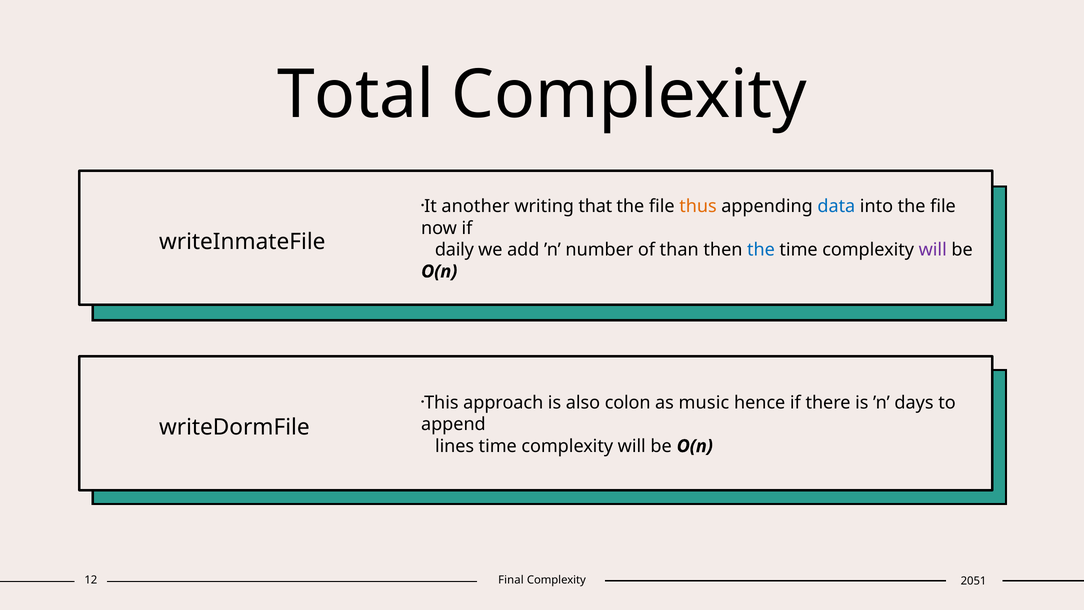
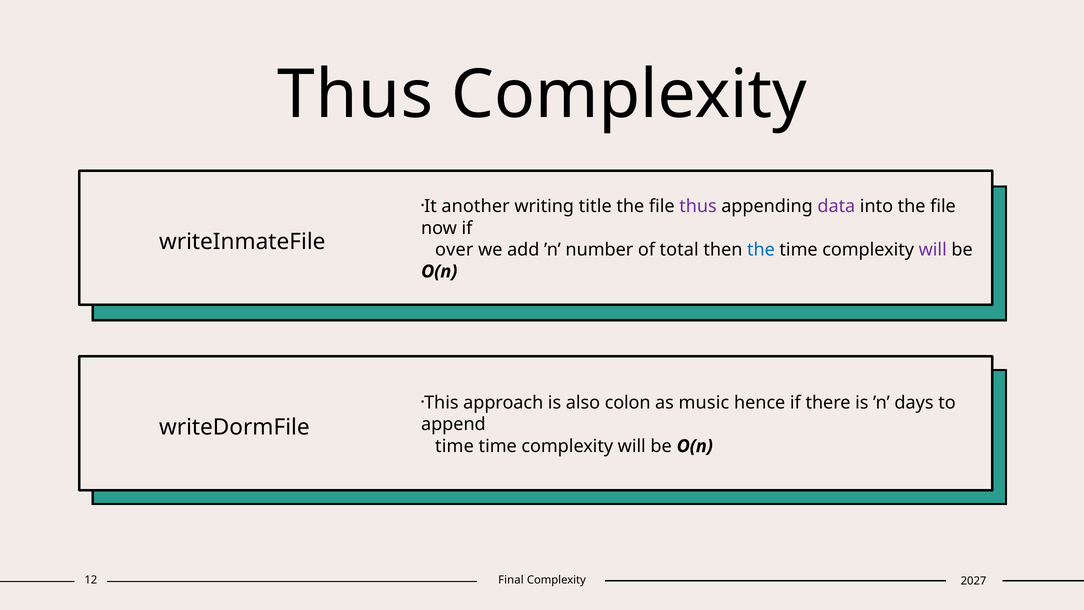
Total: Total -> Thus (355, 95)
that: that -> title (595, 206)
thus colour: orange -> purple (698, 206)
data colour: blue -> purple (836, 206)
daily: daily -> over (454, 250)
than: than -> total (679, 250)
lines: lines -> time (454, 446)
2051: 2051 -> 2027 (974, 581)
